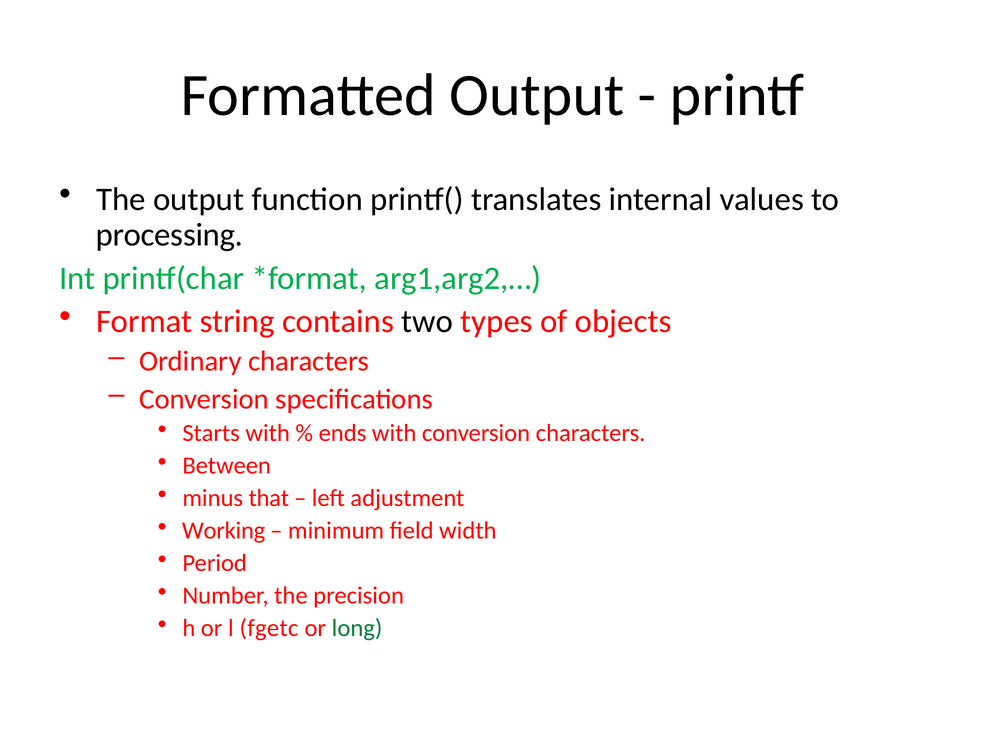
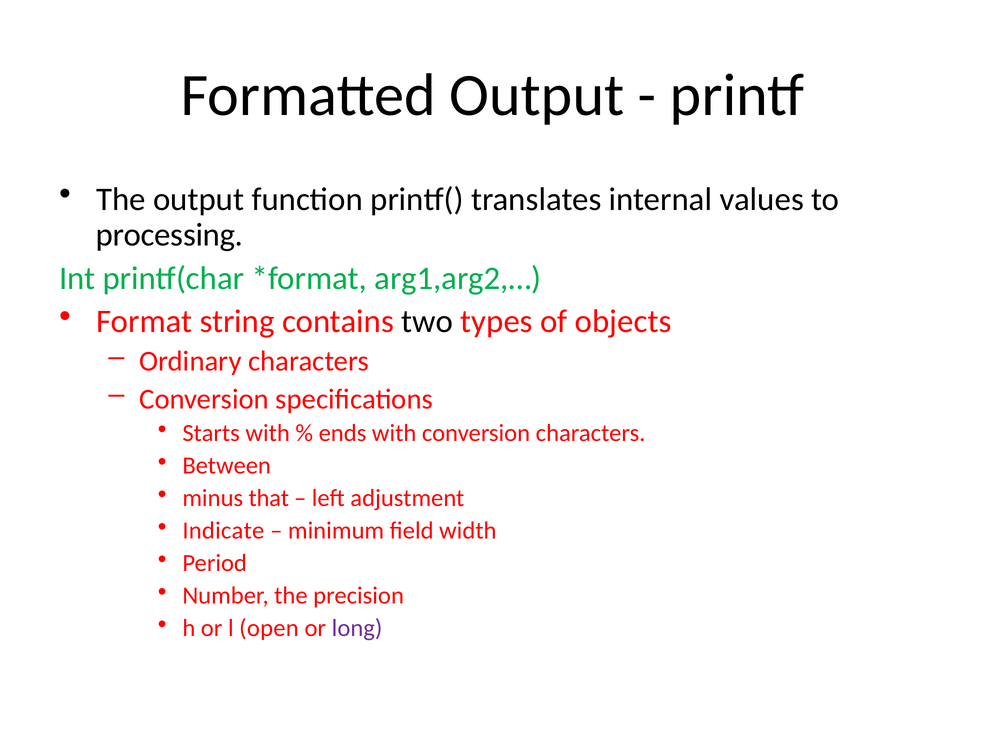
Working: Working -> Indicate (223, 531)
fgetc: fgetc -> open (269, 629)
long colour: green -> purple (357, 629)
